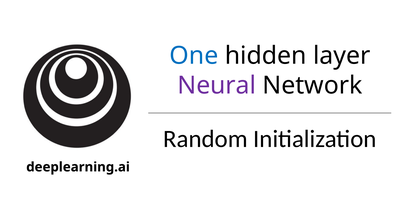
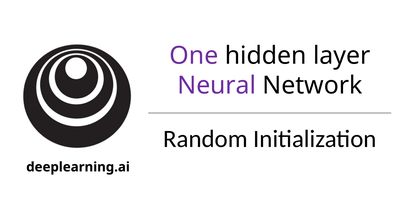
One colour: blue -> purple (194, 56)
